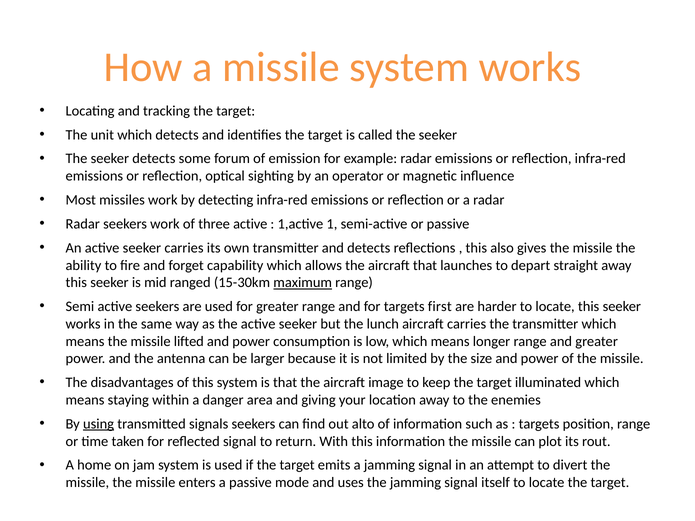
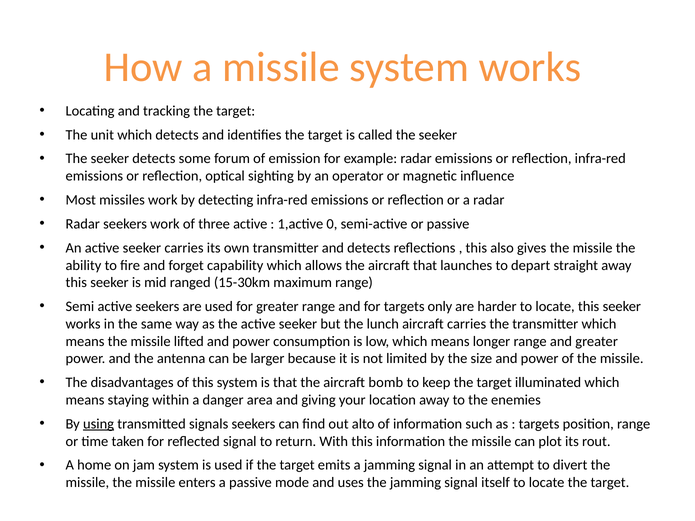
1: 1 -> 0 (332, 224)
maximum underline: present -> none (303, 283)
first: first -> only (440, 307)
image: image -> bomb (386, 383)
